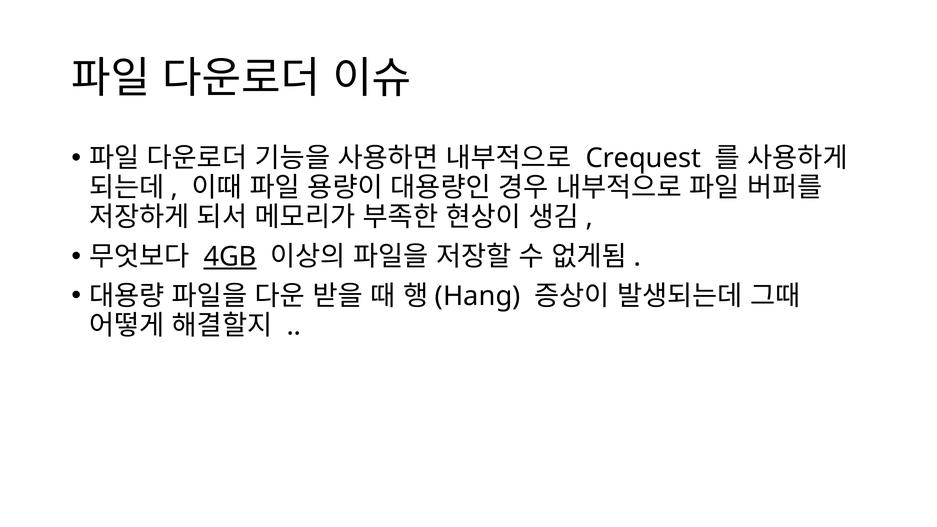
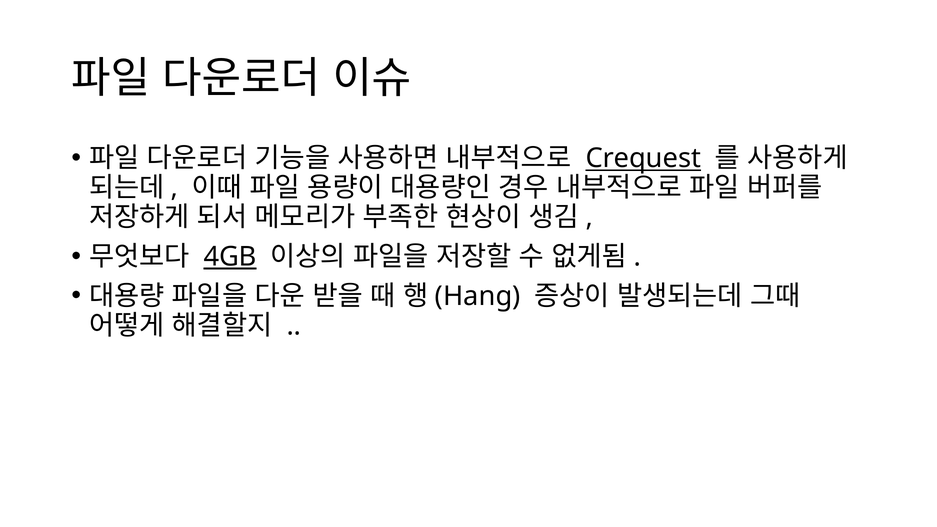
Crequest underline: none -> present (643, 158)
